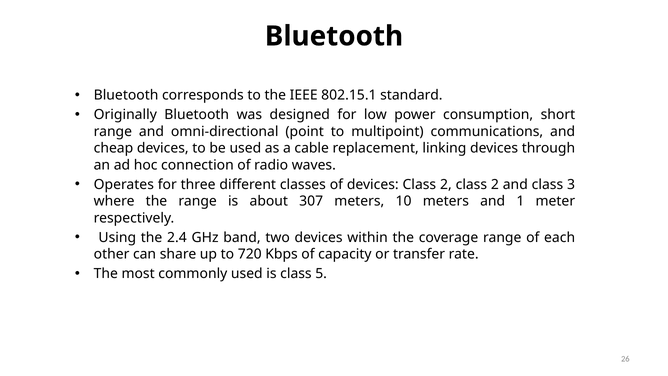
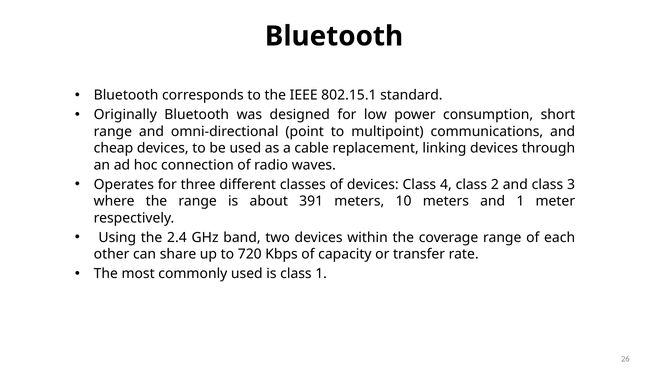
devices Class 2: 2 -> 4 (446, 184)
307: 307 -> 391 (311, 201)
class 5: 5 -> 1 (321, 274)
